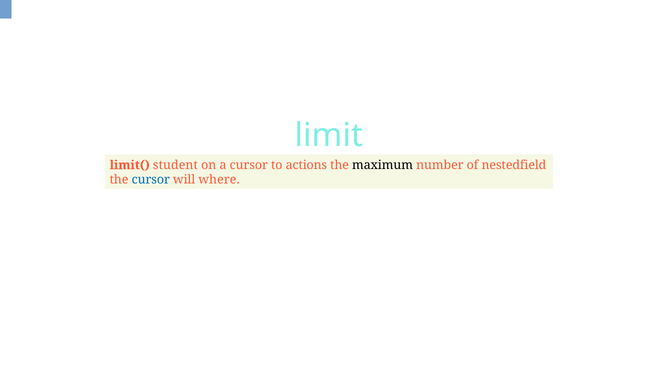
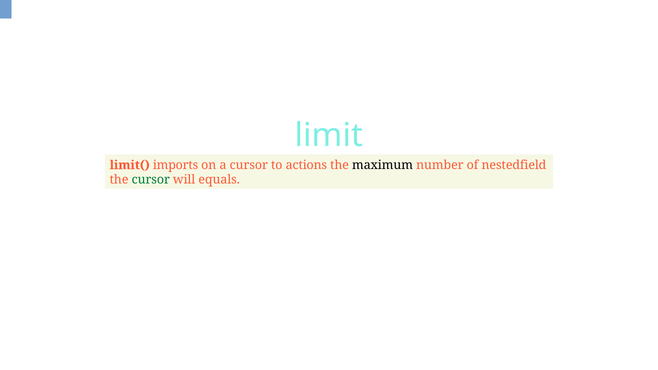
student: student -> imports (176, 165)
cursor colour: blue -> green (151, 180)
where: where -> equals (219, 180)
